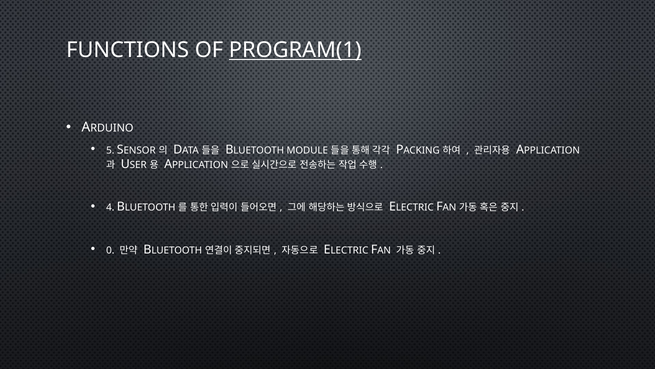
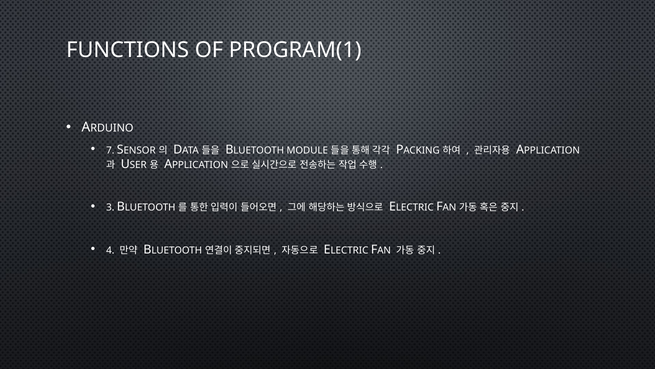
PROGRAM(1 underline: present -> none (295, 50)
5: 5 -> 7 (110, 150)
4: 4 -> 3 (110, 207)
0: 0 -> 4 (110, 250)
